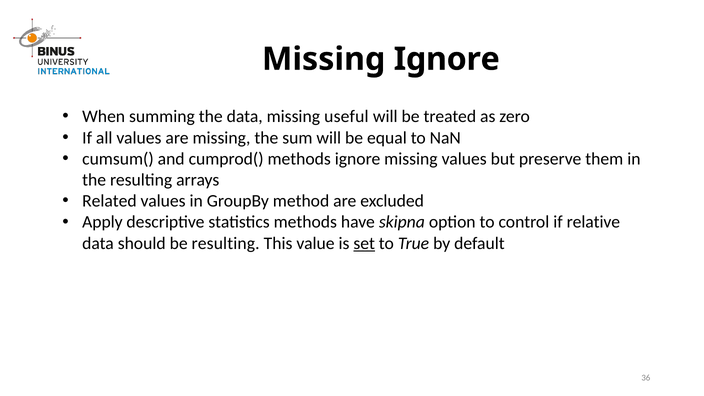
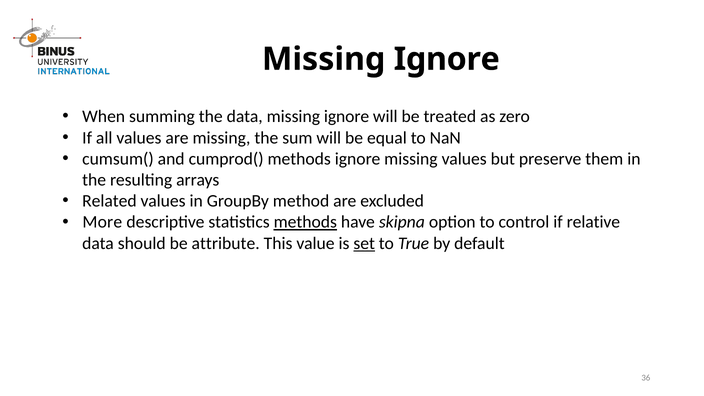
data missing useful: useful -> ignore (347, 117)
Apply: Apply -> More (102, 222)
methods underline: none -> present (305, 222)
be resulting: resulting -> attribute (226, 243)
